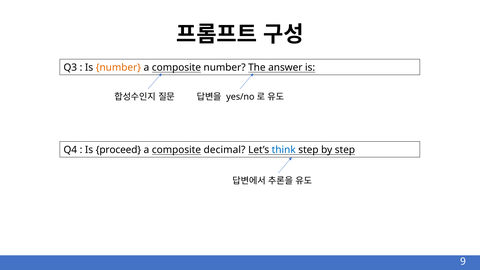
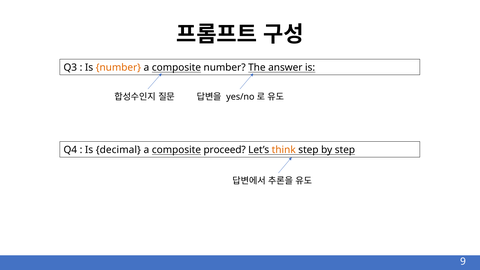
proceed: proceed -> decimal (118, 150)
decimal: decimal -> proceed (225, 150)
think colour: blue -> orange (284, 150)
